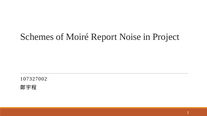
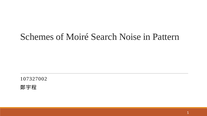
Report: Report -> Search (104, 37)
Project: Project -> Pattern (166, 37)
